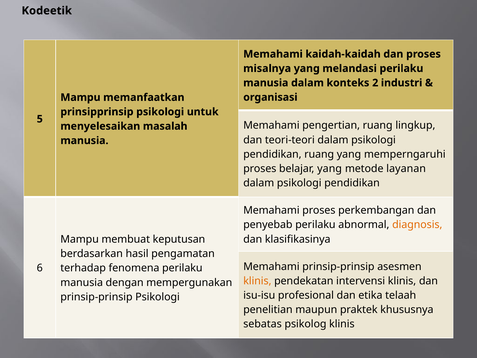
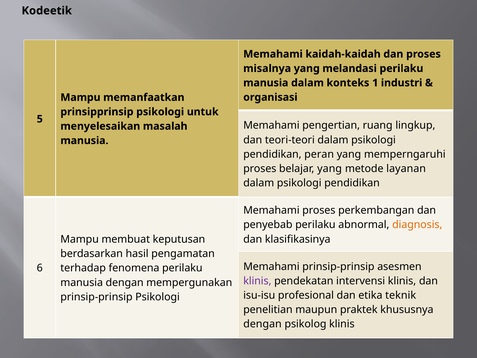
2: 2 -> 1 (375, 83)
pendidikan ruang: ruang -> peran (319, 154)
klinis colour: orange -> purple (257, 281)
telaah: telaah -> teknik (401, 295)
sebatas: sebatas -> dengan (262, 324)
